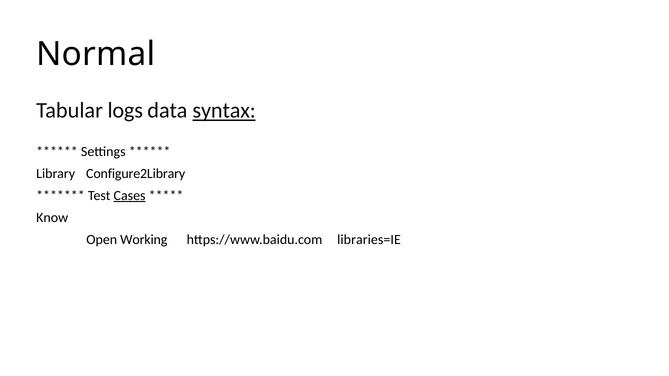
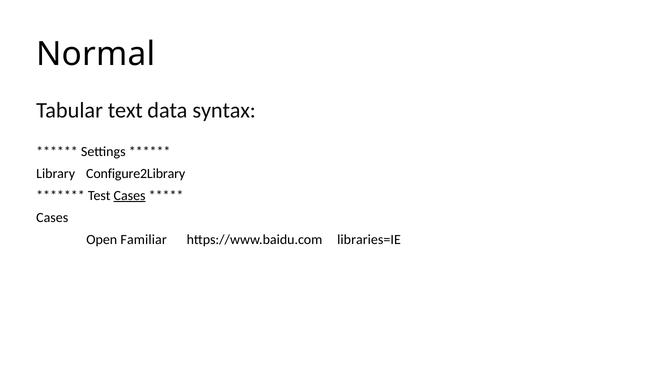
logs: logs -> text (125, 111)
syntax underline: present -> none (224, 111)
Know: Know -> Cases (52, 218)
Working: Working -> Familiar (144, 240)
